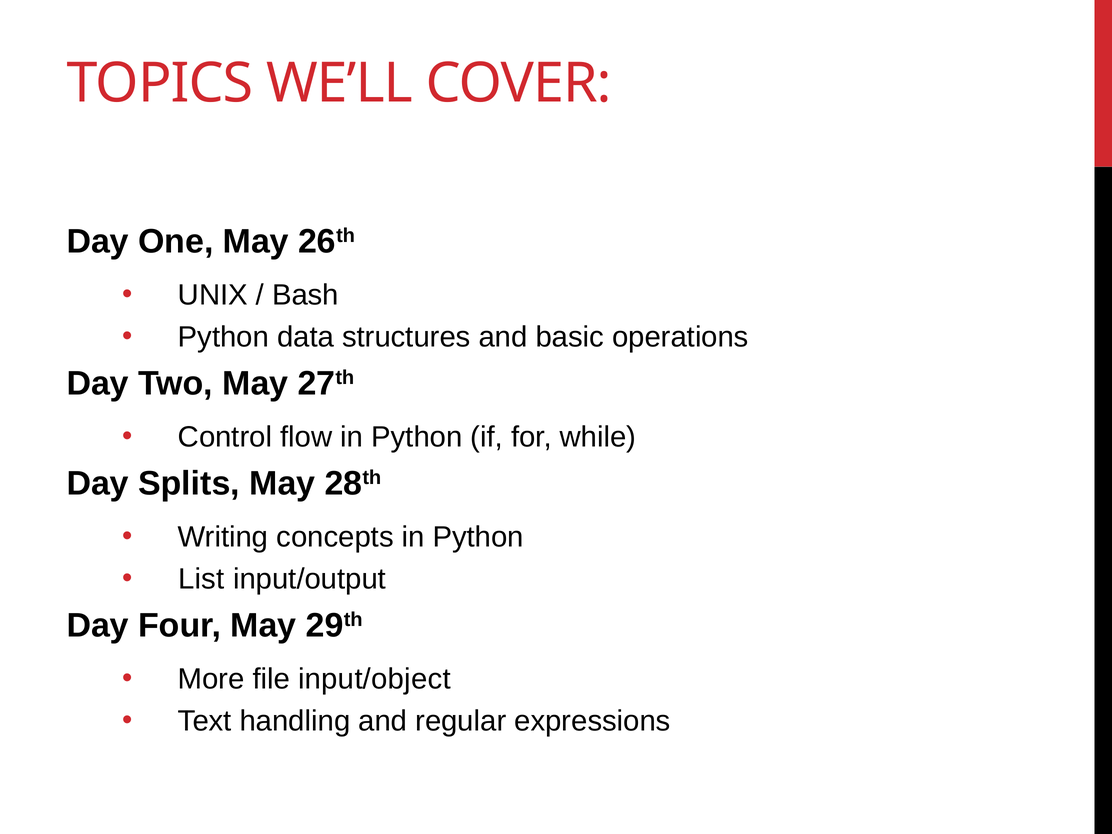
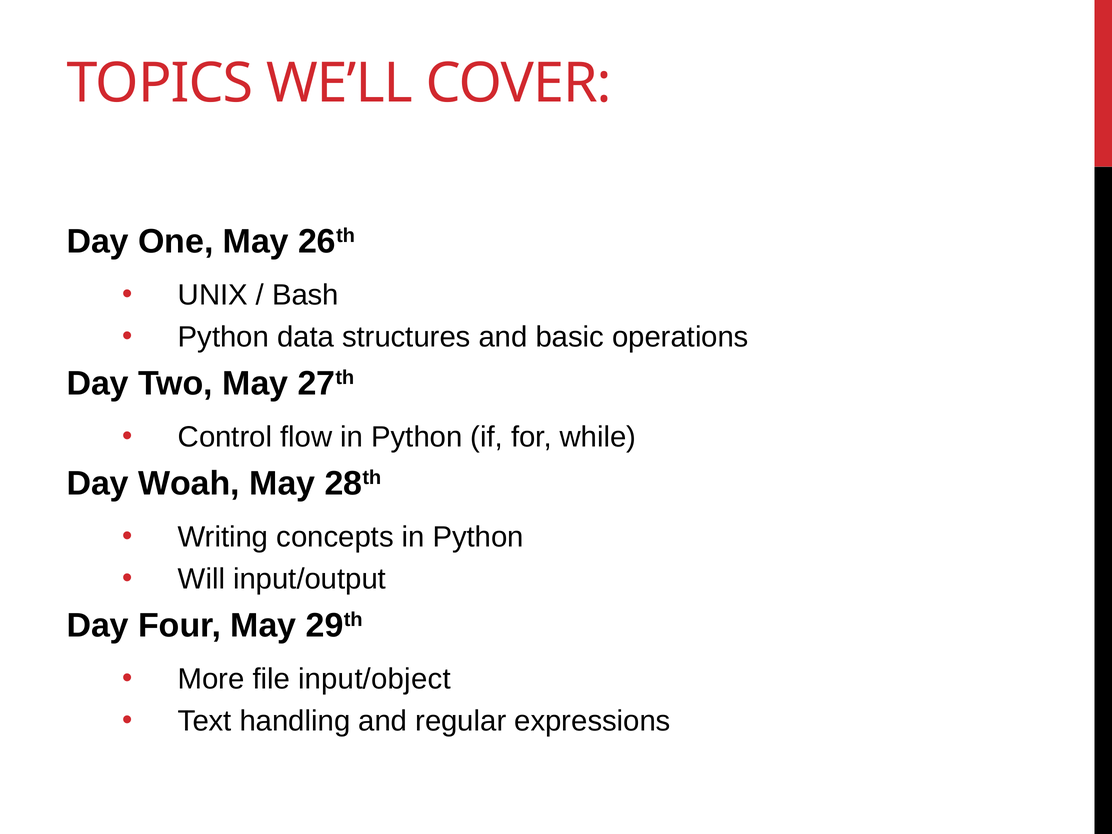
Splits: Splits -> Woah (189, 483)
List: List -> Will (201, 579)
